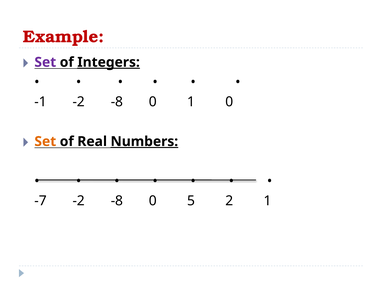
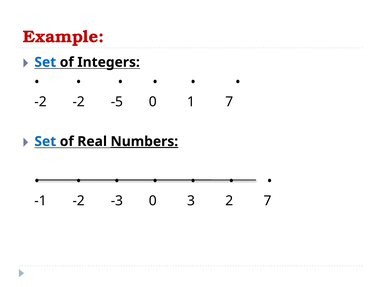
Set colour: purple -> blue (45, 62)
Integers underline: present -> none (109, 62)
-1: -1 -> -2 (41, 102)
-8: -8 -> -5 (117, 102)
1 0: 0 -> 7 (229, 102)
Set colour: orange -> blue (45, 141)
-7: -7 -> -1 (41, 201)
-8: -8 -> -3 (117, 201)
5: 5 -> 3 (191, 201)
2 1: 1 -> 7 (268, 201)
